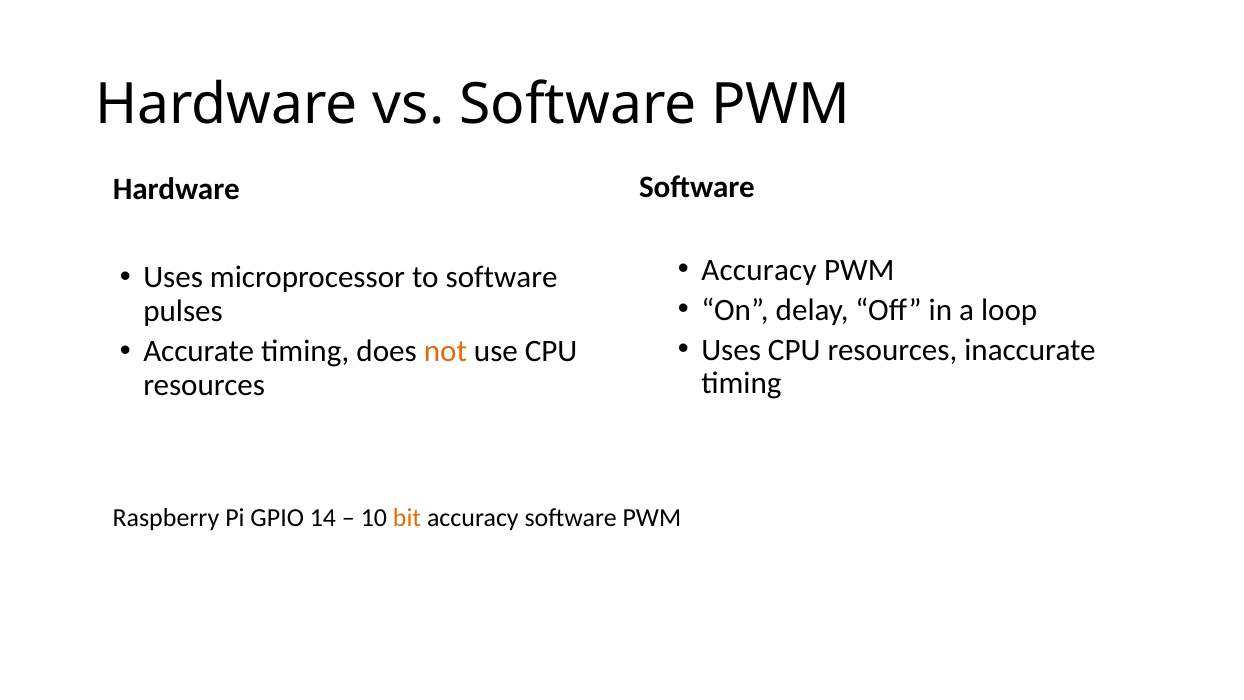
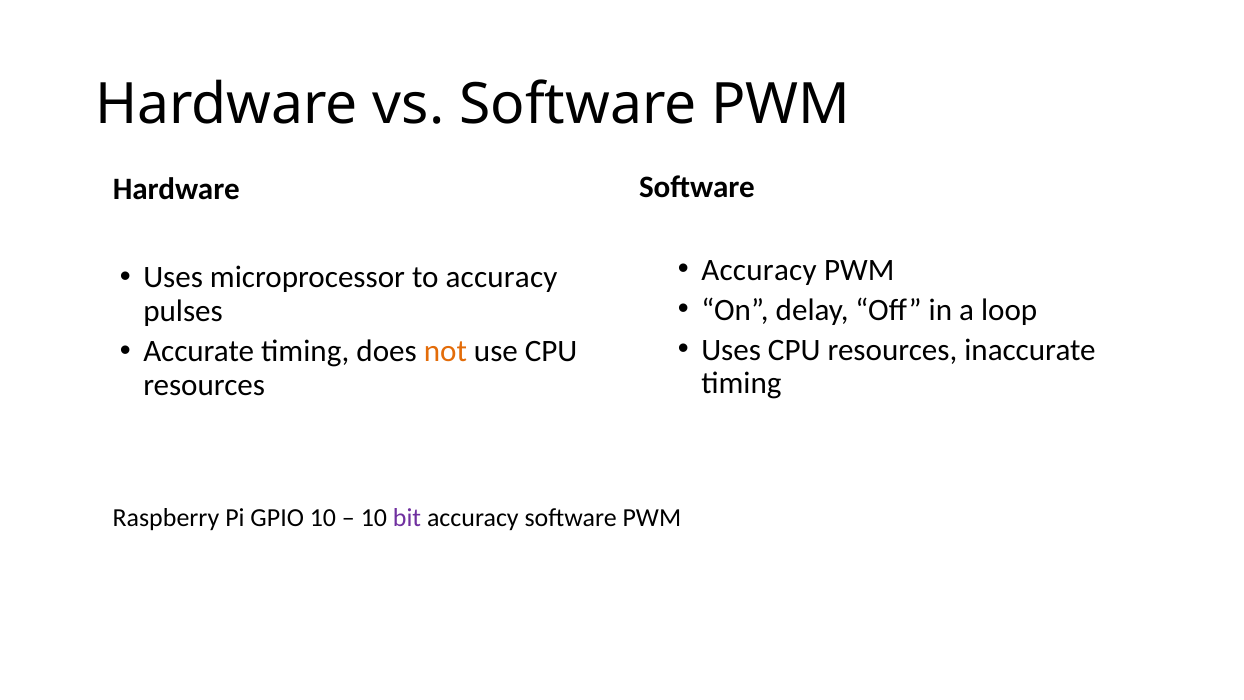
to software: software -> accuracy (502, 278)
GPIO 14: 14 -> 10 (323, 517)
bit colour: orange -> purple (407, 517)
